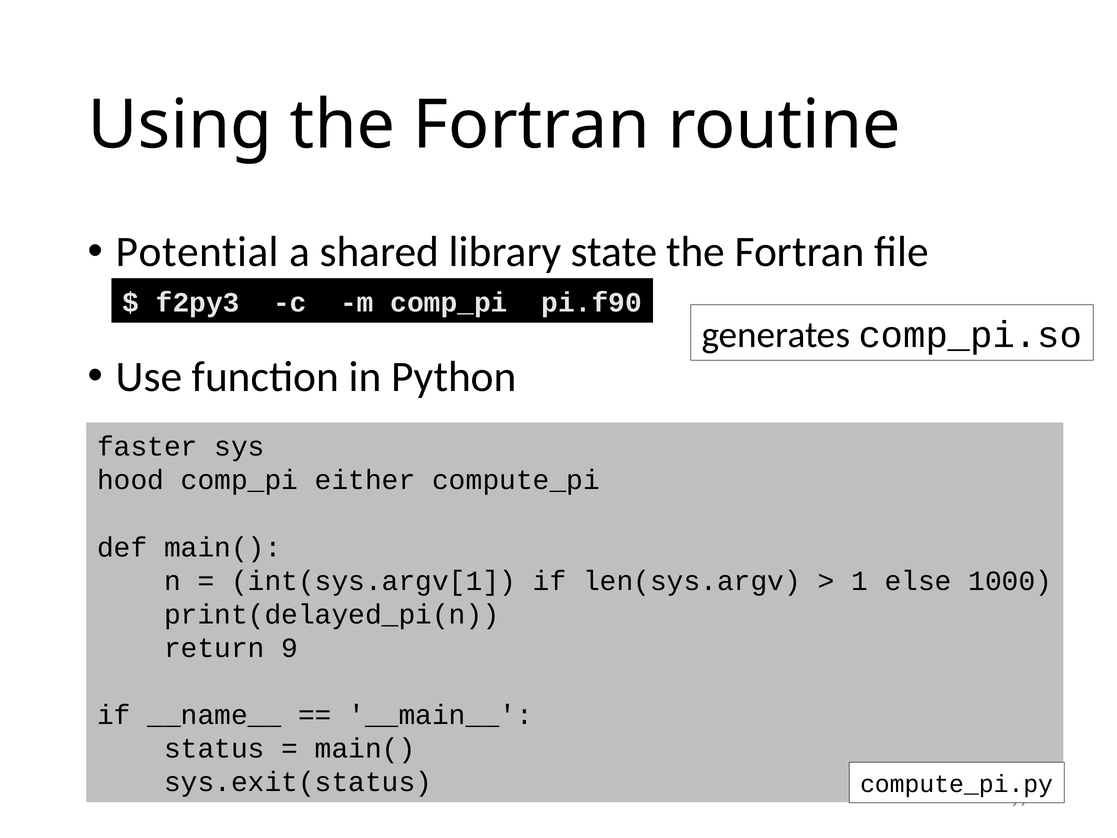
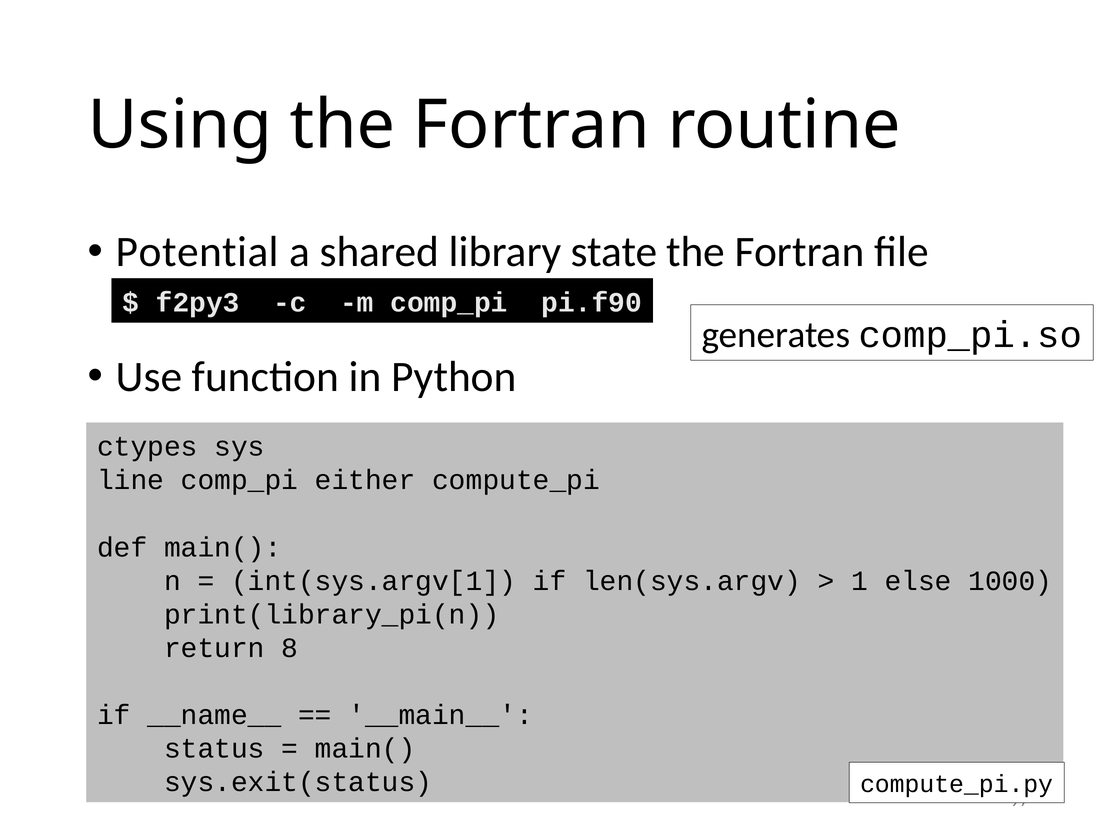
faster: faster -> ctypes (147, 447)
hood: hood -> line (131, 480)
print(delayed_pi(n: print(delayed_pi(n -> print(library_pi(n (332, 614)
9: 9 -> 8 (290, 648)
